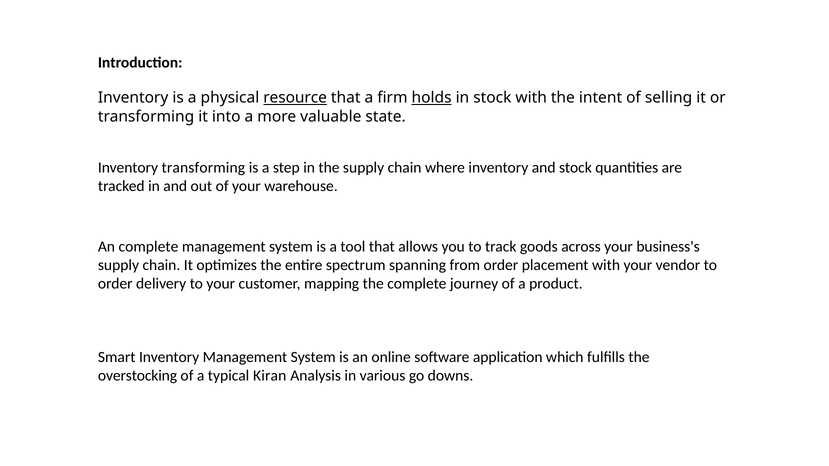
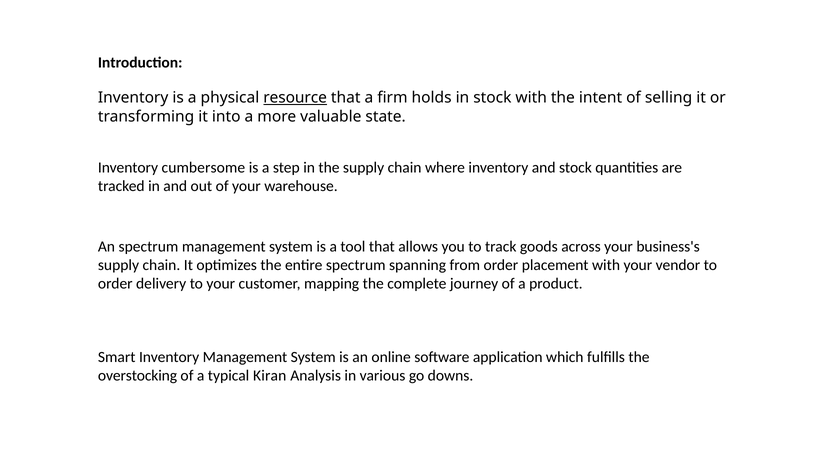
holds underline: present -> none (432, 98)
Inventory transforming: transforming -> cumbersome (203, 168)
An complete: complete -> spectrum (148, 247)
